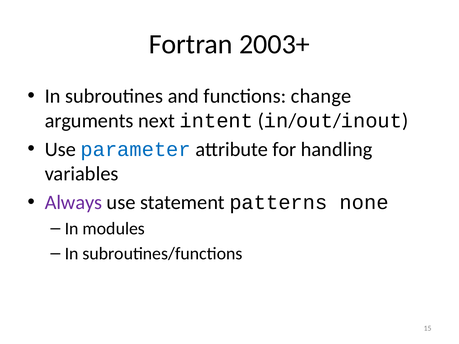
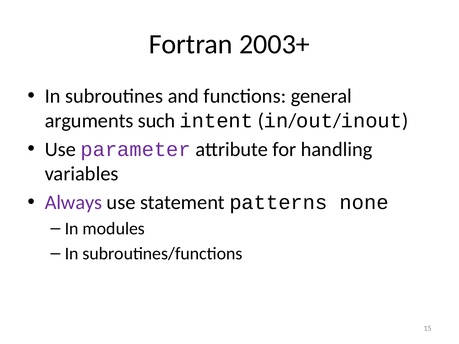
change: change -> general (321, 96)
next: next -> such (157, 121)
parameter colour: blue -> purple (136, 149)
